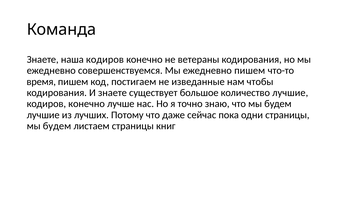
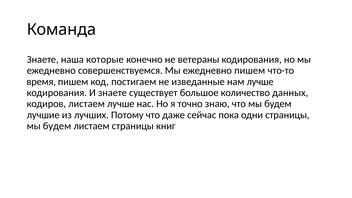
наша кодиров: кодиров -> которые (105, 59)
нам чтобы: чтобы -> лучше (260, 82)
количество лучшие: лучшие -> данных (290, 93)
конечно: конечно -> листаем (87, 104)
